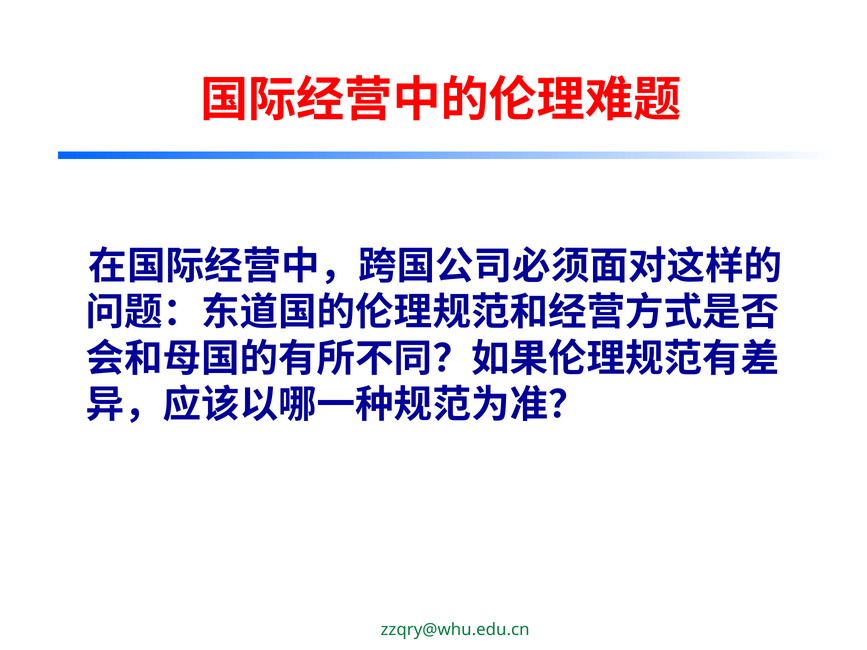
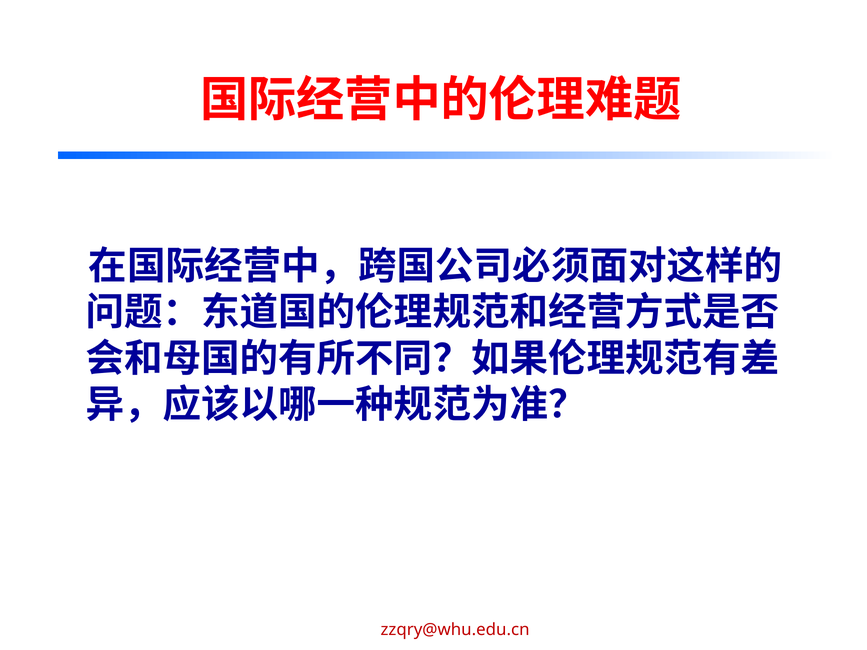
zzqry@whu.edu.cn colour: green -> red (455, 630)
